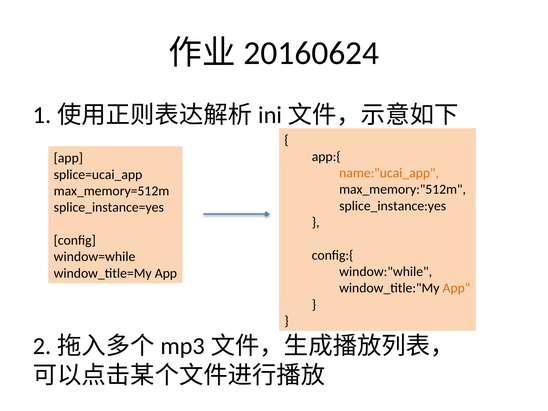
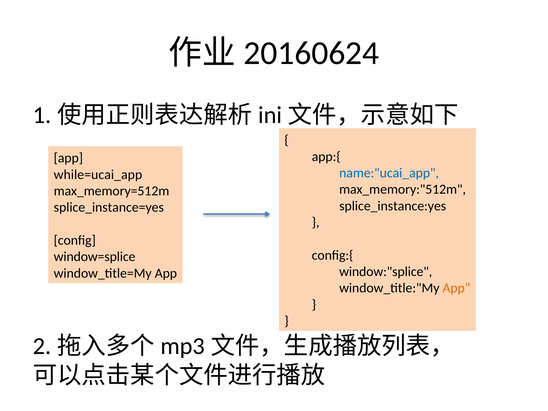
name:"ucai_app colour: orange -> blue (389, 173)
splice=ucai_app: splice=ucai_app -> while=ucai_app (98, 175)
window=while: window=while -> window=splice (95, 257)
window:"while: window:"while -> window:"splice (386, 272)
